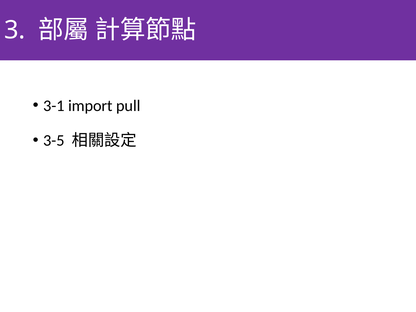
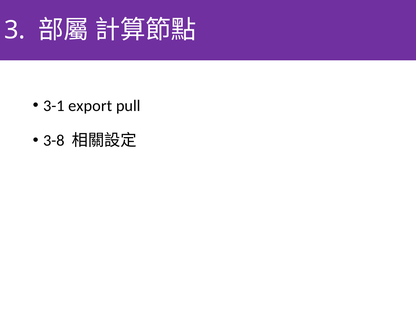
import: import -> export (90, 106)
3-5: 3-5 -> 3-8 (54, 141)
